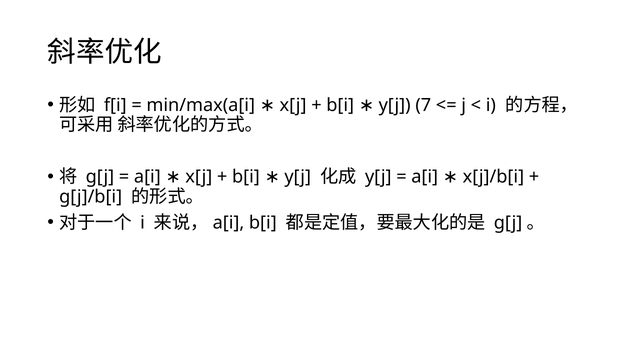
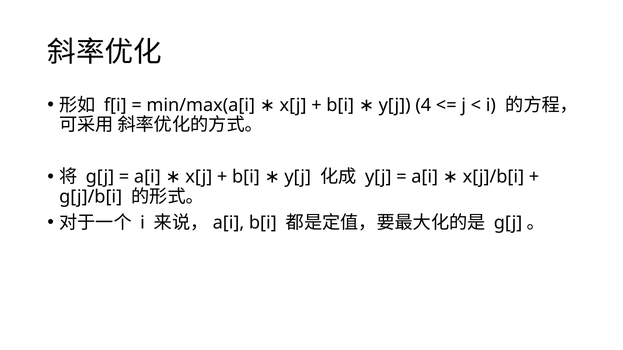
7: 7 -> 4 (423, 105)
